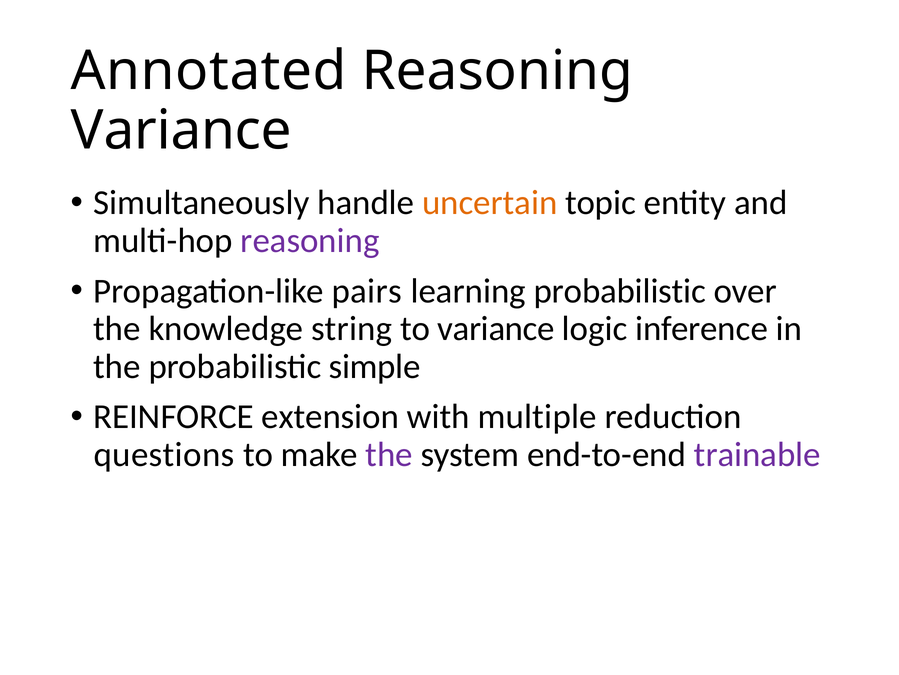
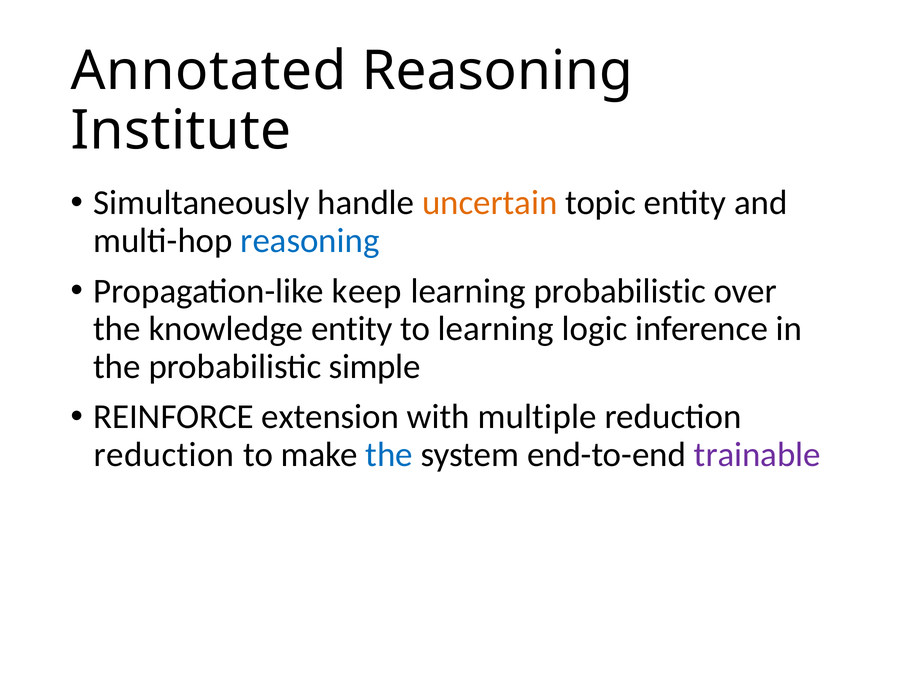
Variance: Variance -> Institute (181, 130)
reasoning colour: purple -> blue (310, 240)
pairs: pairs -> keep (367, 291)
knowledge string: string -> entity (352, 328)
to variance: variance -> learning (496, 328)
questions: questions -> reduction (164, 454)
the colour: purple -> blue (389, 454)
